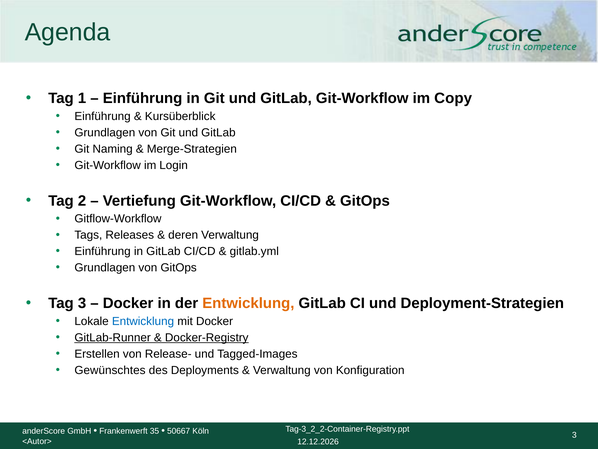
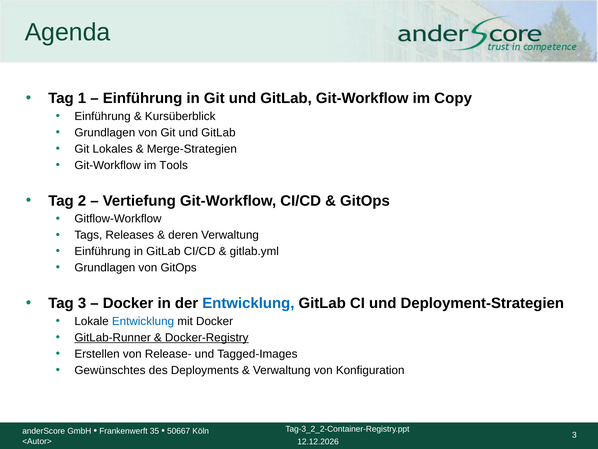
Naming: Naming -> Lokales (113, 149)
Login: Login -> Tools (174, 165)
Entwicklung colour: orange -> blue (248, 303)
